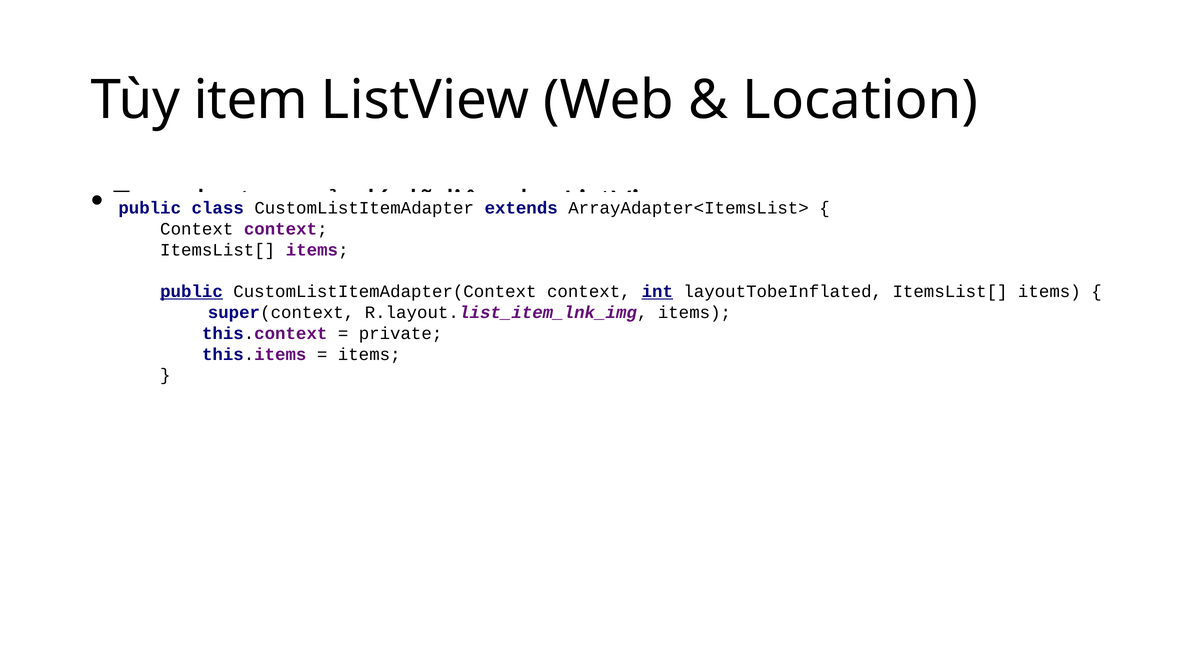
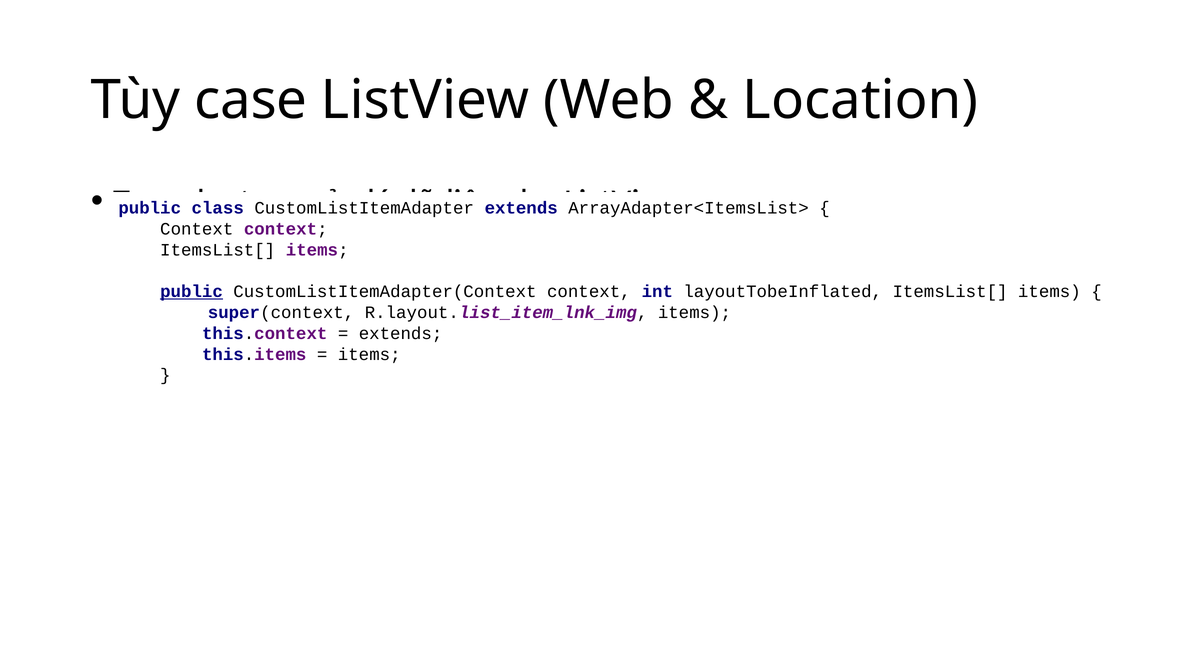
item: item -> case (251, 100)
int underline: present -> none (657, 292)
private: private -> extends (401, 333)
